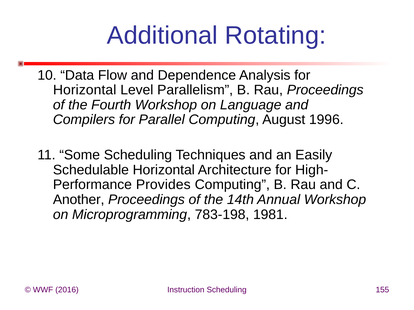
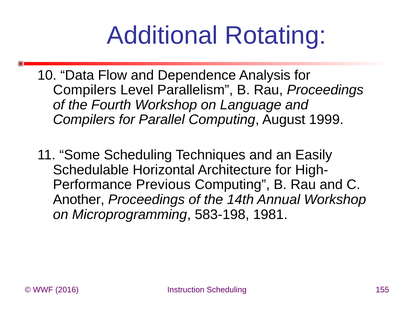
Horizontal: Horizontal -> Compilers (85, 90)
1996: 1996 -> 1999 (326, 120)
Provides: Provides -> Previous (163, 185)
783-198: 783-198 -> 583-198 (222, 215)
